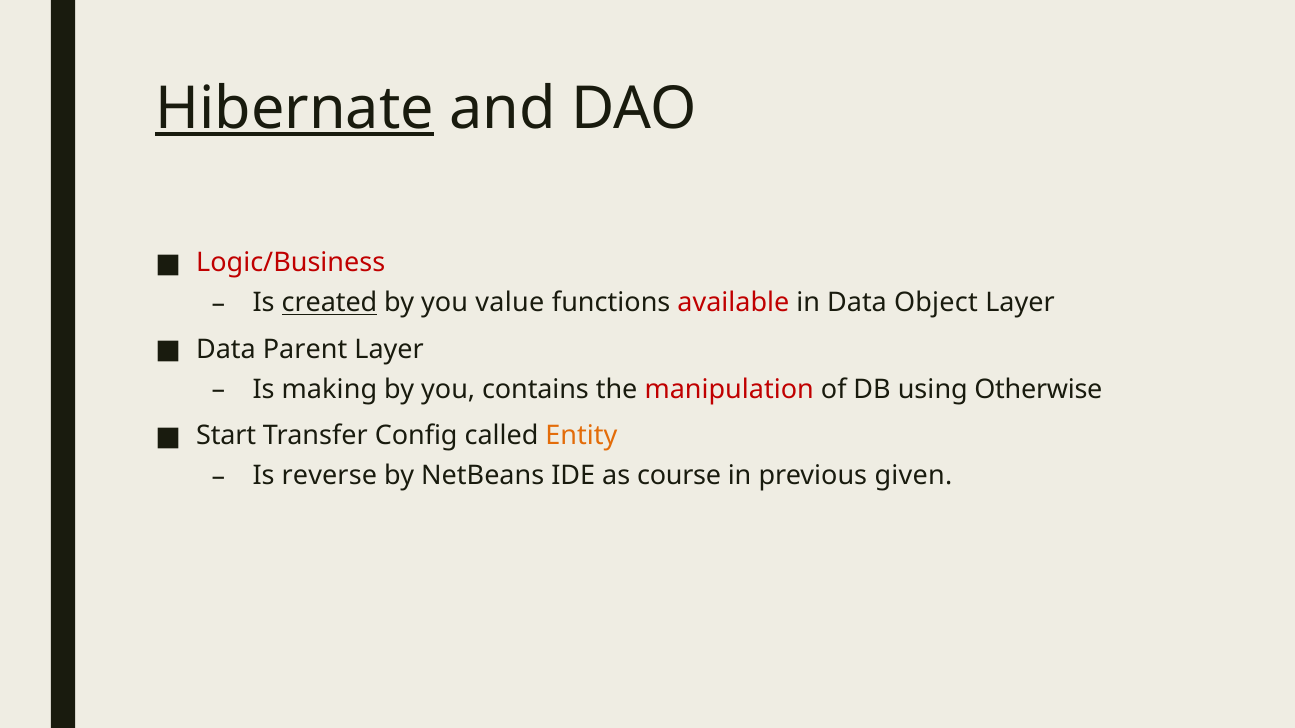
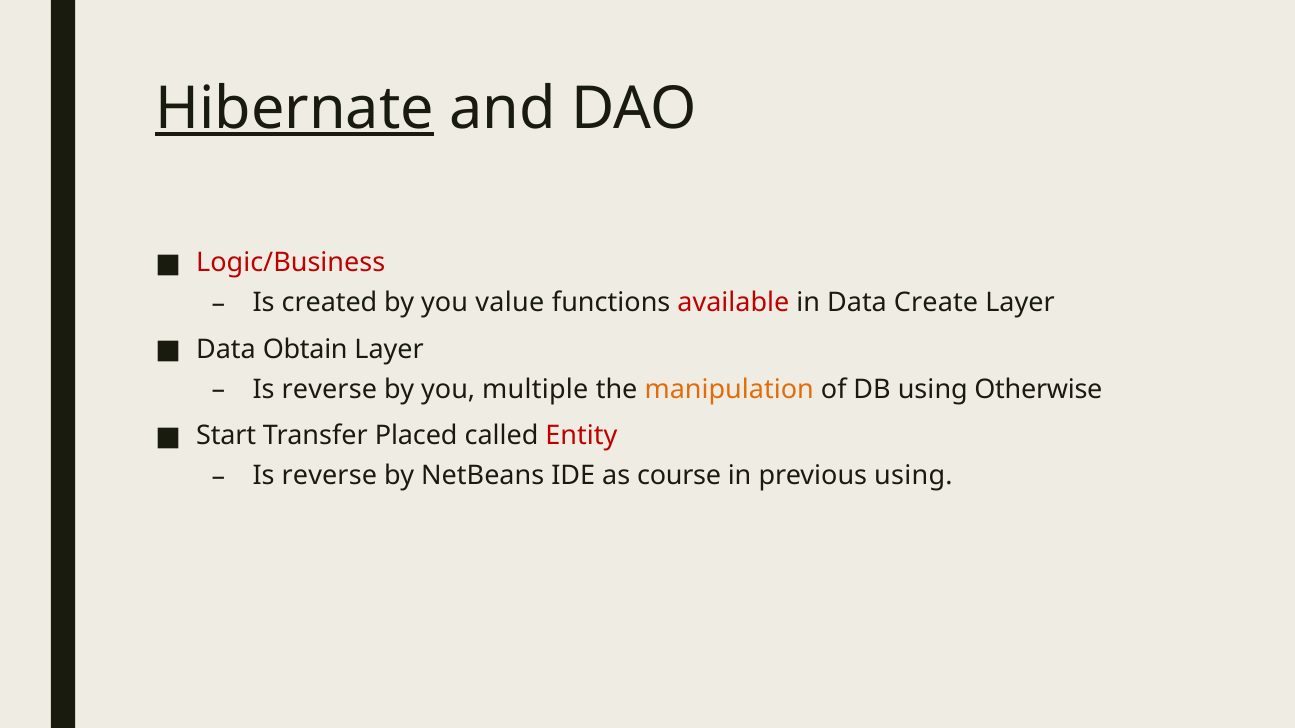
created underline: present -> none (329, 303)
Object: Object -> Create (936, 303)
Parent: Parent -> Obtain (305, 350)
making: making -> reverse (329, 390)
contains: contains -> multiple (535, 390)
manipulation colour: red -> orange (729, 390)
Config: Config -> Placed (416, 436)
Entity colour: orange -> red (581, 436)
previous given: given -> using (913, 476)
